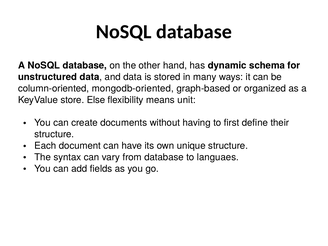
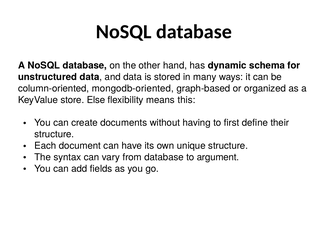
unit: unit -> this (187, 100)
languaes: languaes -> argument (218, 157)
